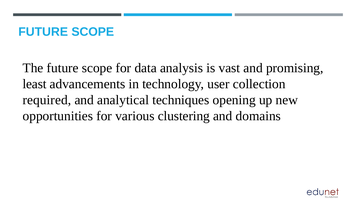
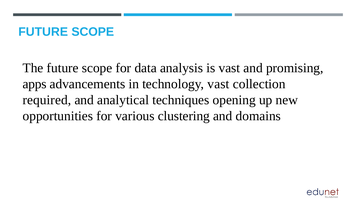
least: least -> apps (35, 84)
technology user: user -> vast (218, 84)
